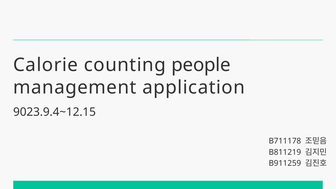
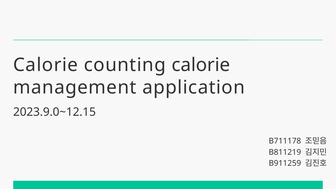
counting people: people -> calorie (201, 65)
9023.9.4~12.15: 9023.9.4~12.15 -> 2023.9.0~12.15 (55, 112)
